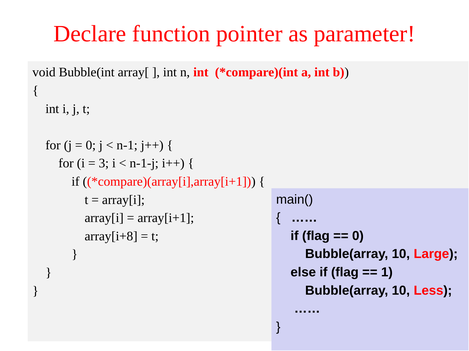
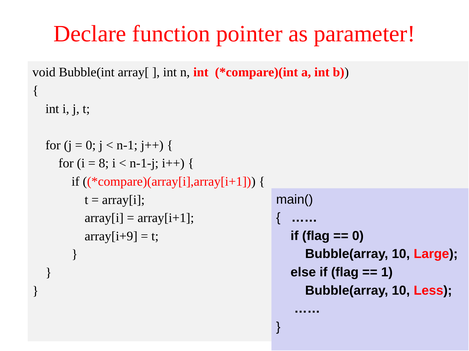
3: 3 -> 8 (104, 164)
array[i+8: array[i+8 -> array[i+9 (111, 237)
